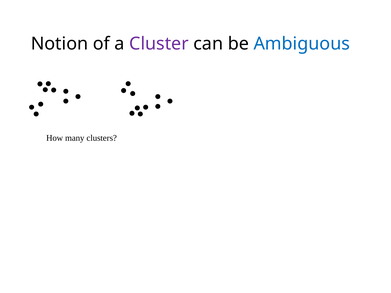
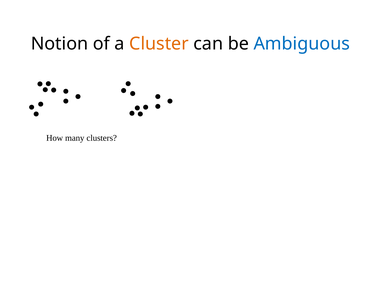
Cluster colour: purple -> orange (159, 44)
